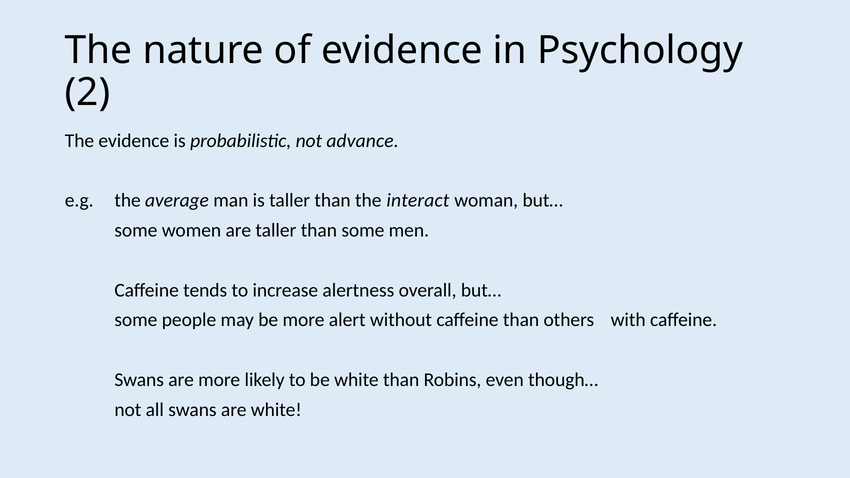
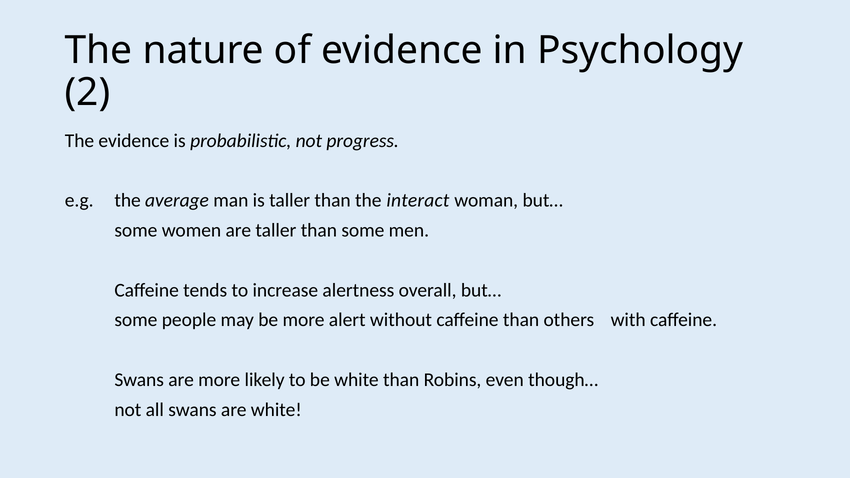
advance: advance -> progress (363, 141)
